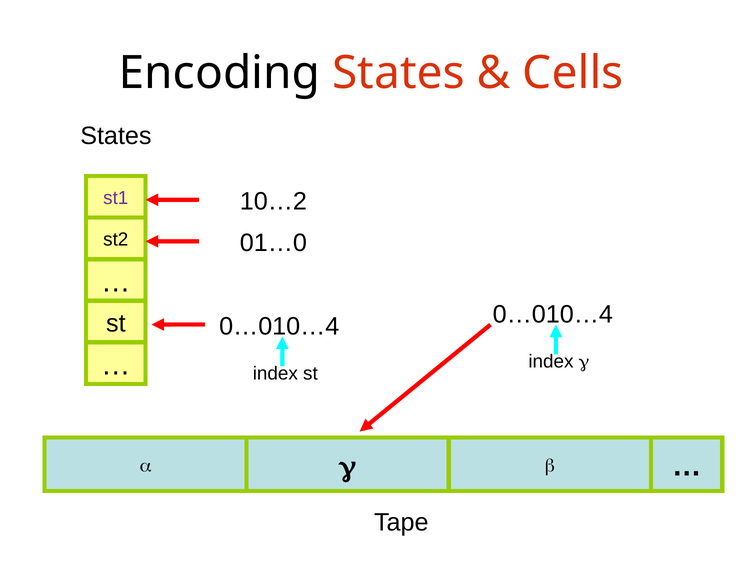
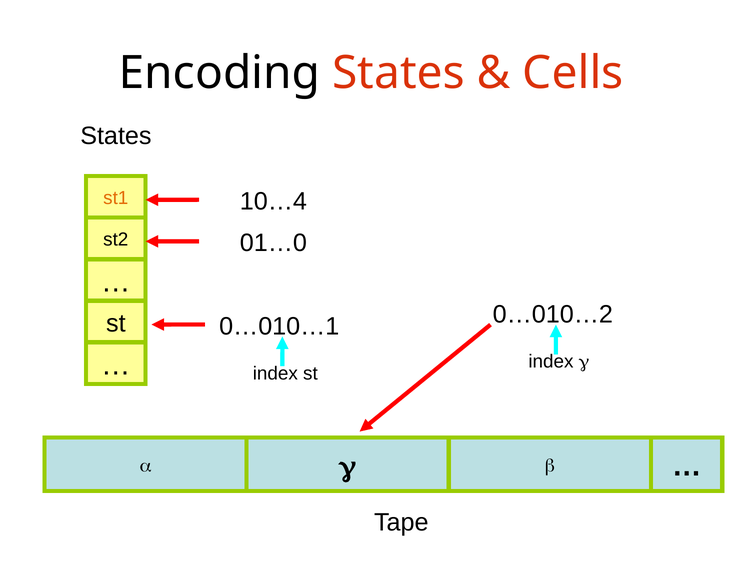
st1 colour: purple -> orange (116, 198)
10…2: 10…2 -> 10…4 (273, 202)
0…010…4: 0…010…4 -> 0…010…2 (553, 315)
0…010…4: 0…010…4 -> 0…010…1 (279, 326)
